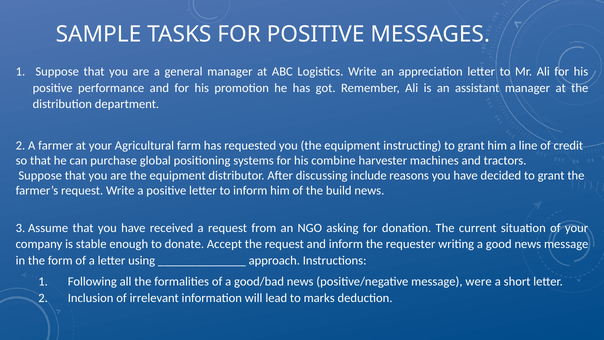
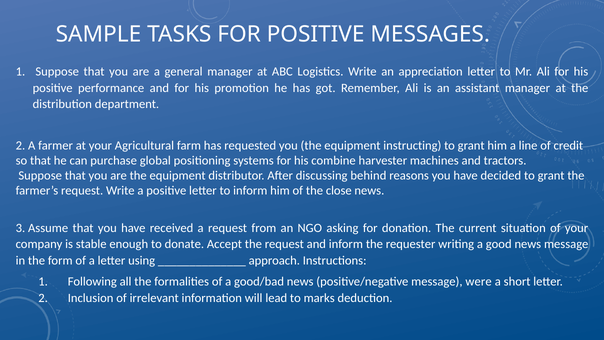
include: include -> behind (368, 176)
build: build -> close (339, 191)
